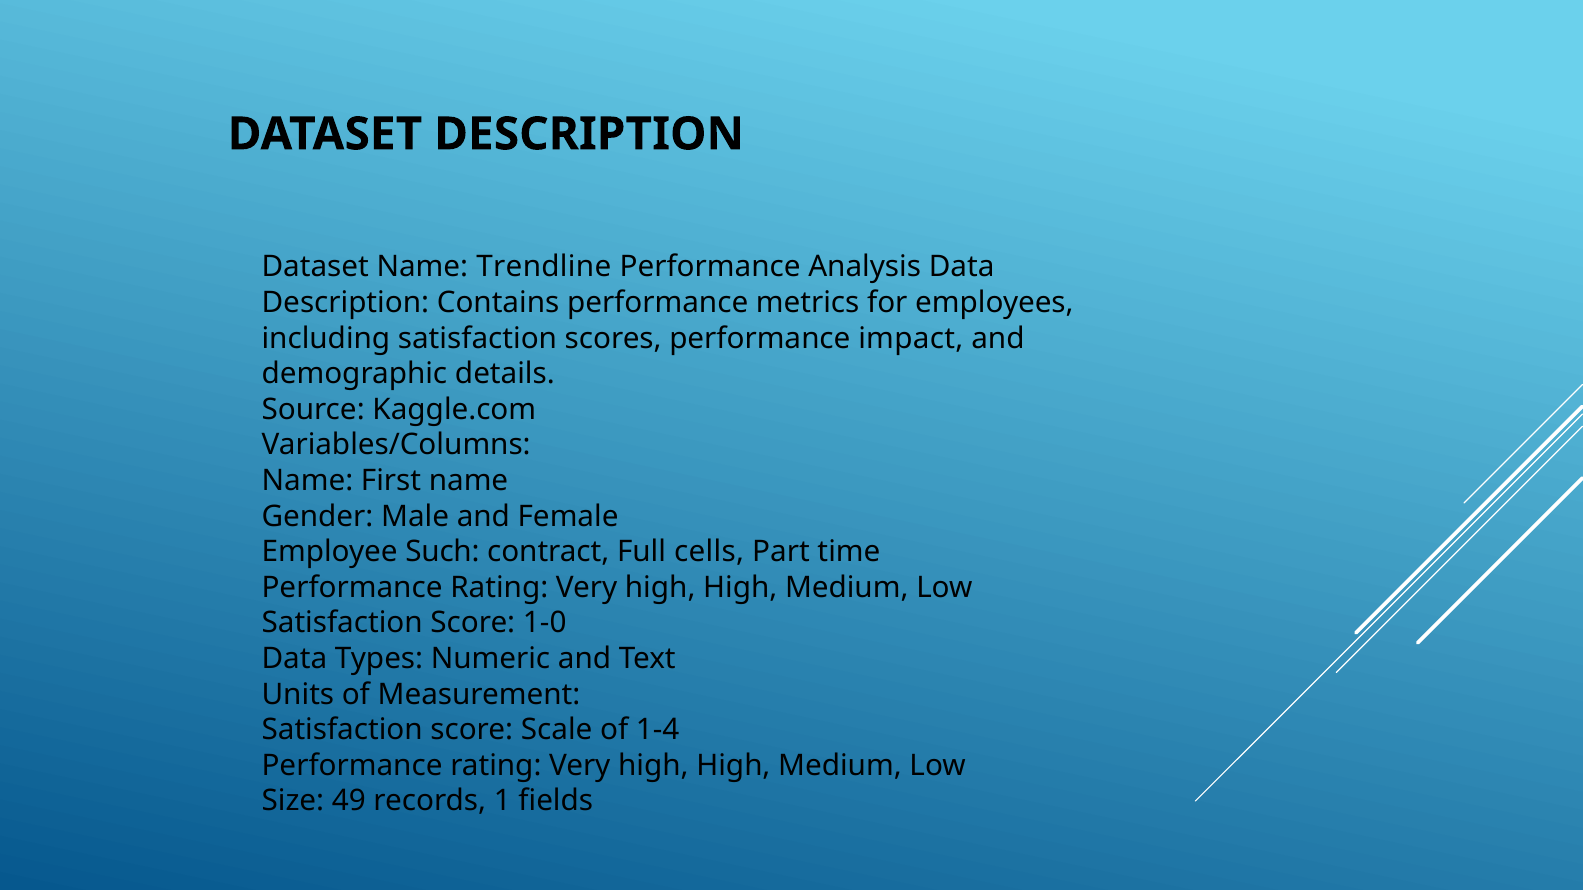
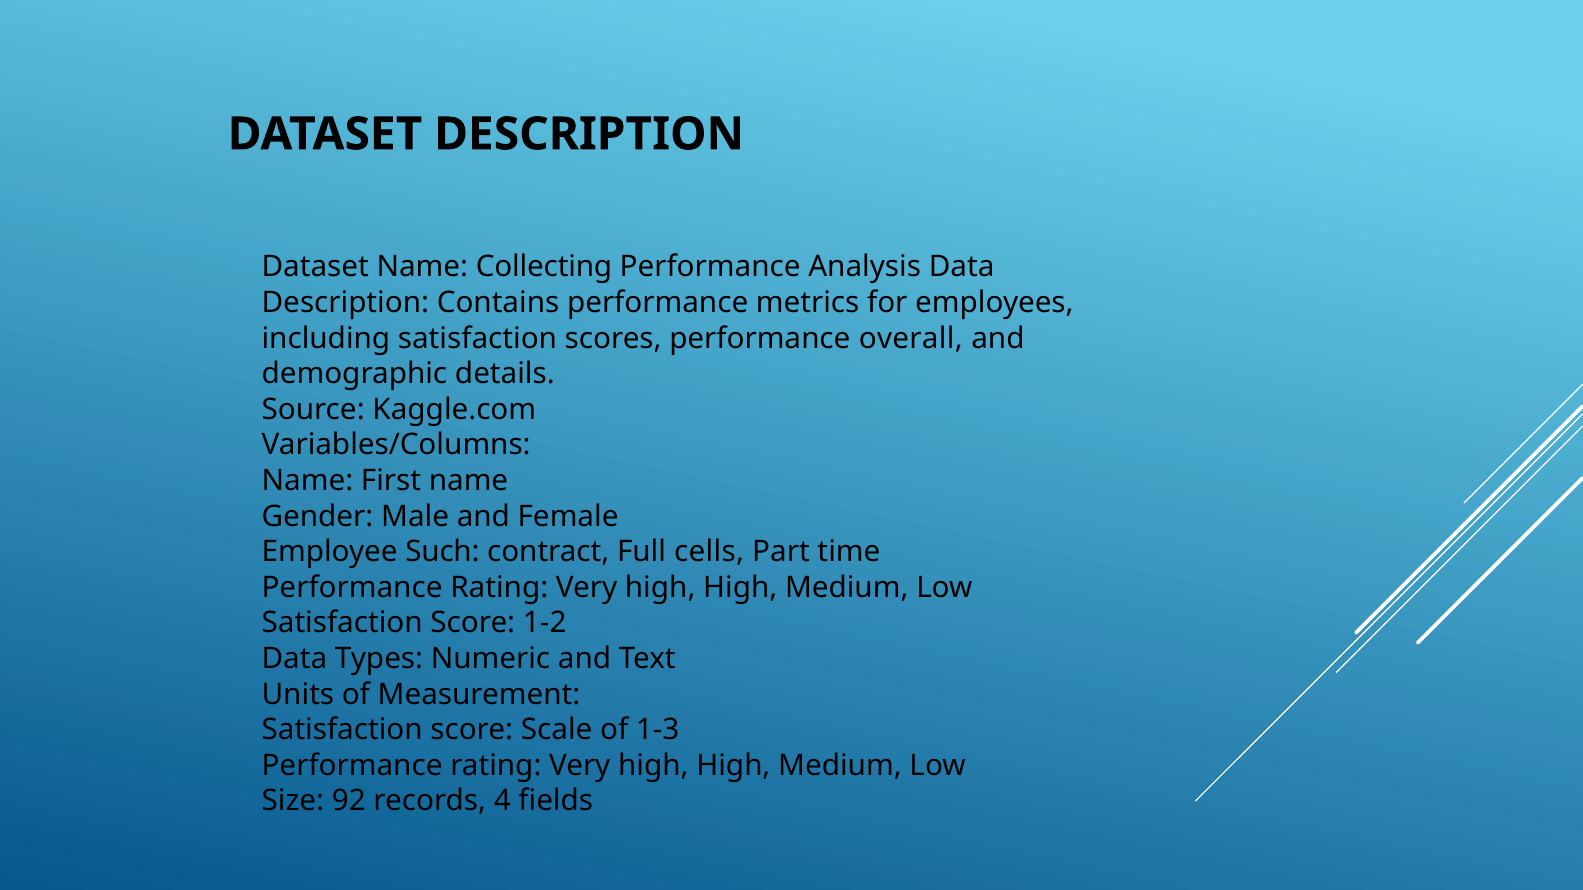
Trendline: Trendline -> Collecting (544, 267)
impact: impact -> overall (911, 339)
1-0: 1-0 -> 1-2 (545, 623)
1-4: 1-4 -> 1-3 (658, 730)
49: 49 -> 92 (349, 802)
1: 1 -> 4 (502, 802)
